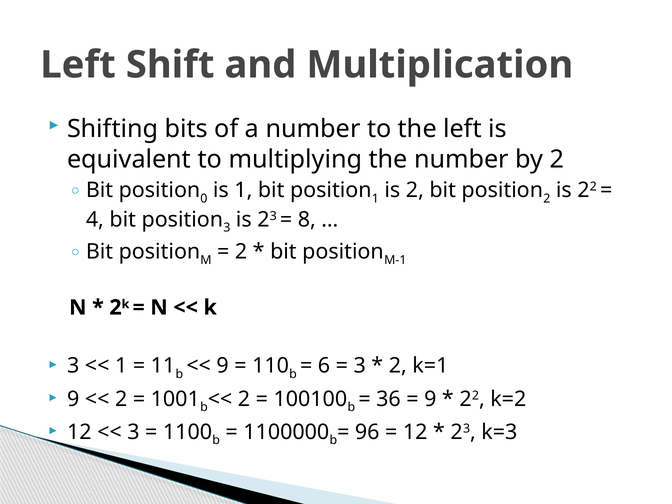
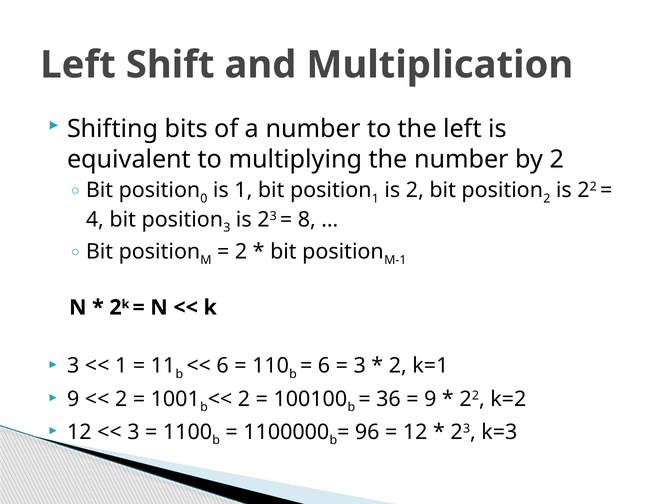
9: 9 -> 6 (223, 366)
